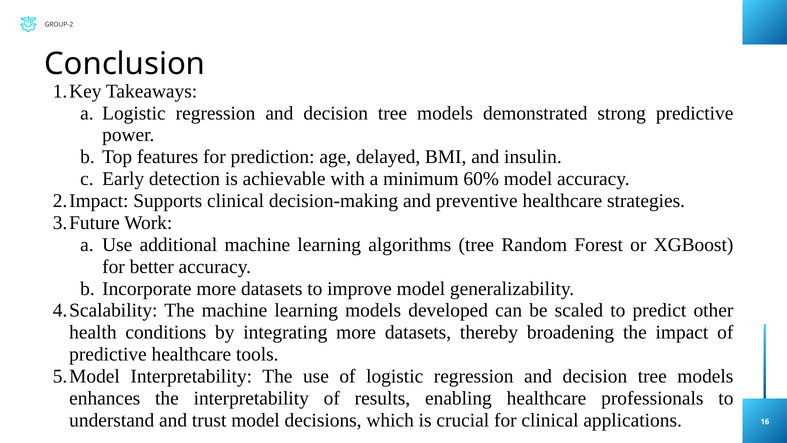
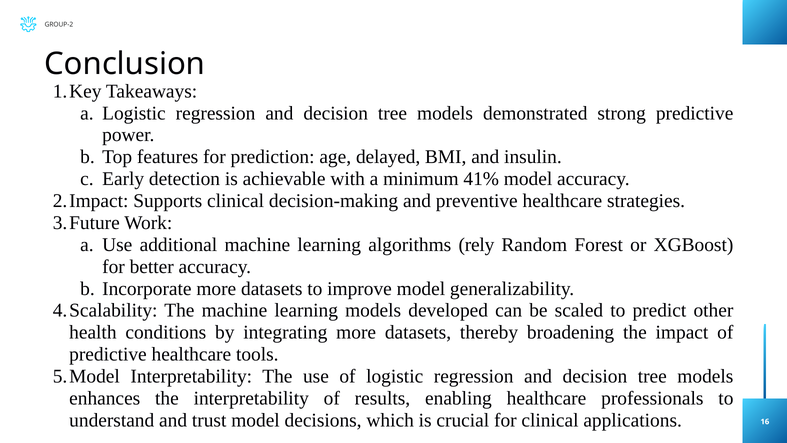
60%: 60% -> 41% (481, 179)
algorithms tree: tree -> rely (476, 245)
